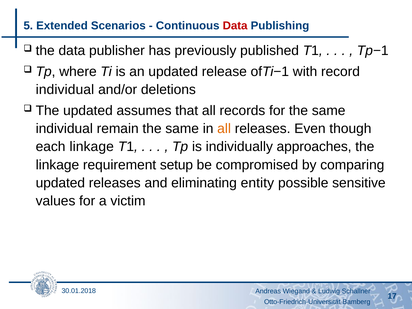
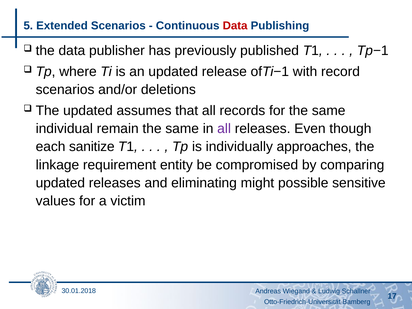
individual: individual -> scenarios (65, 90)
all colour: orange -> purple (224, 129)
each linkage: linkage -> sanitize (92, 147)
setup: setup -> entity (176, 165)
entity: entity -> might (257, 183)
